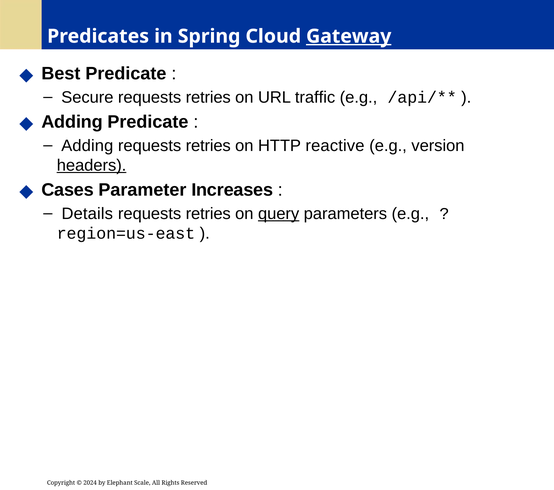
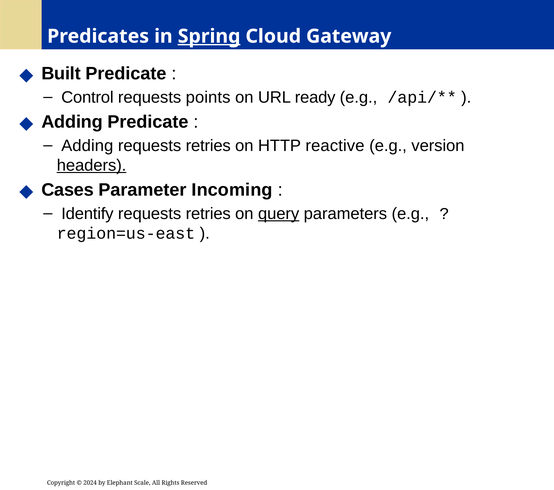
Spring underline: none -> present (209, 36)
Gateway underline: present -> none (349, 36)
Best: Best -> Built (61, 74)
Secure: Secure -> Control (87, 97)
retries: retries -> points (208, 97)
traffic: traffic -> ready (315, 97)
Increases: Increases -> Incoming (232, 190)
Details: Details -> Identify (87, 214)
